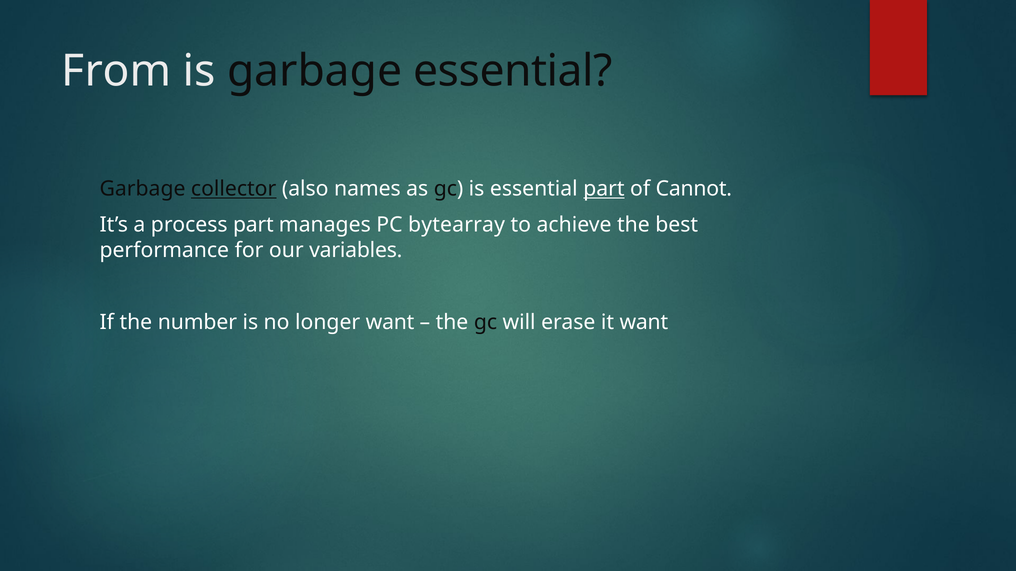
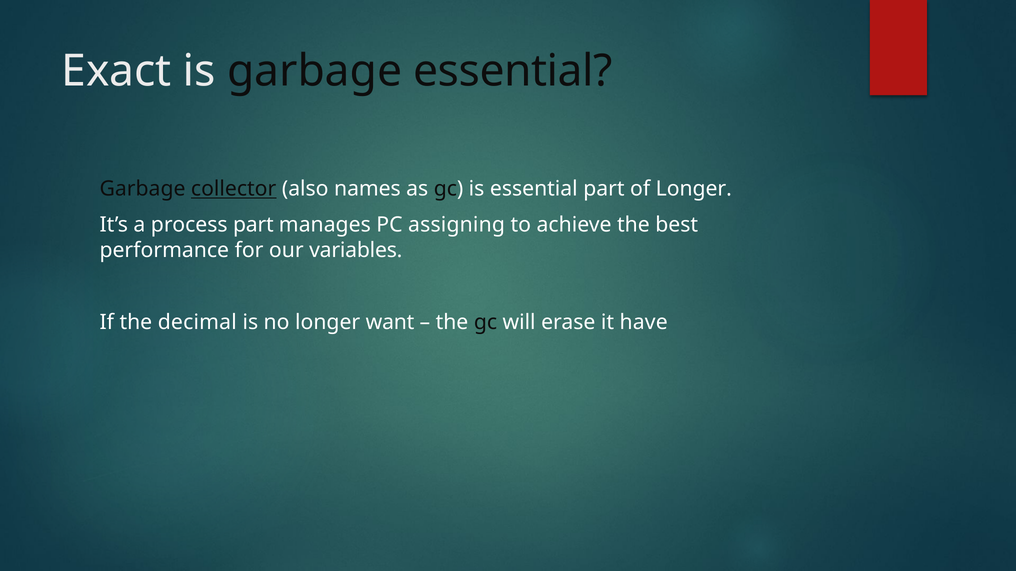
From: From -> Exact (116, 71)
part underline: present -> none (604, 189)
of Cannot: Cannot -> Longer (694, 189)
bytearray: bytearray -> assigning (457, 225)
number: number -> decimal (197, 322)
it want: want -> have (644, 322)
